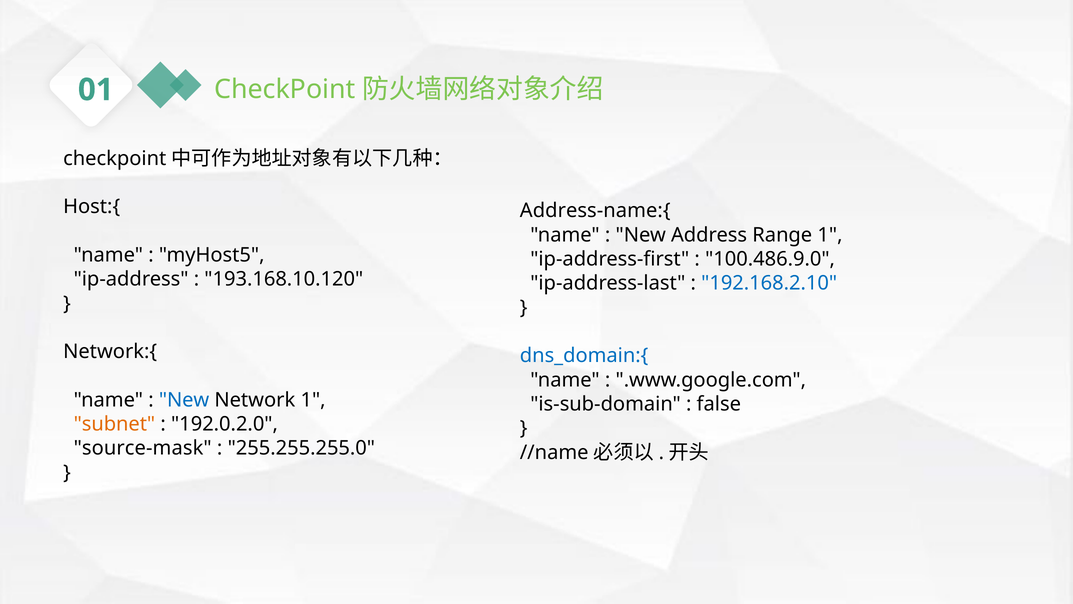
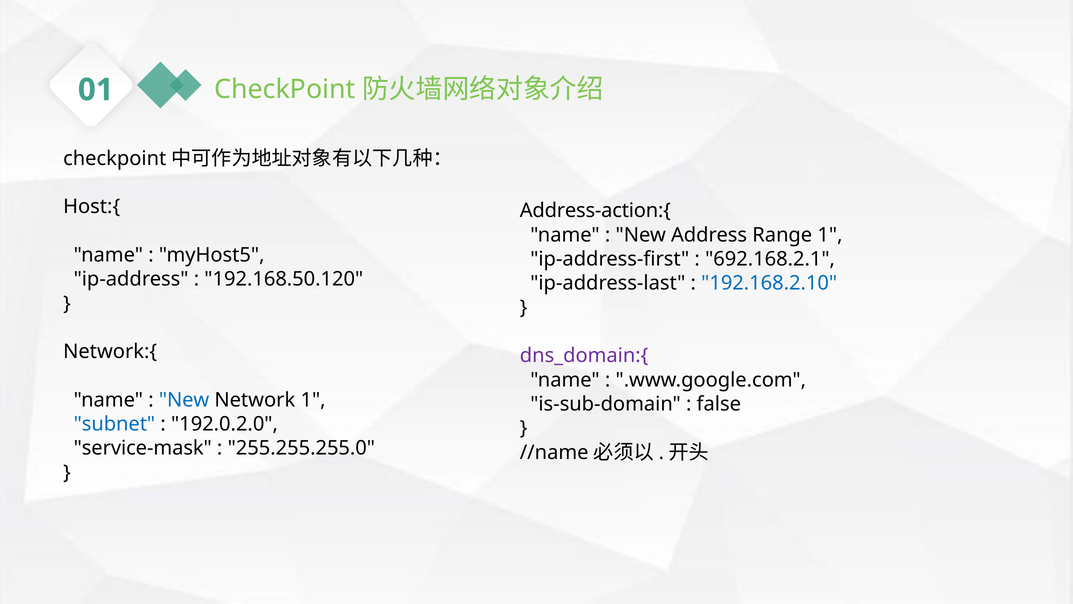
Address-name:{: Address-name:{ -> Address-action:{ (595, 211)
100.486.9.0: 100.486.9.0 -> 692.168.2.1 (770, 259)
193.168.10.120: 193.168.10.120 -> 192.168.50.120 (284, 279)
dns_domain:{ colour: blue -> purple (584, 356)
subnet colour: orange -> blue (114, 424)
source-mask: source-mask -> service-mask (143, 448)
